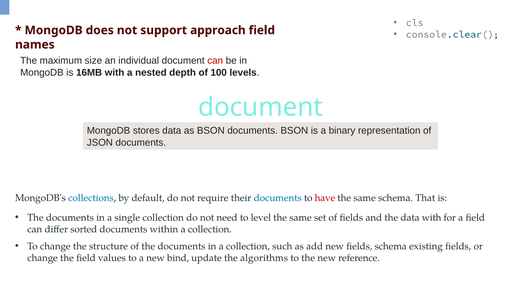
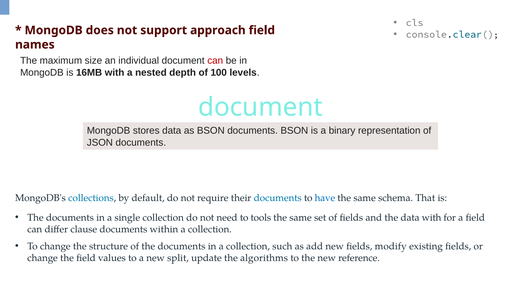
have colour: red -> blue (325, 198)
level: level -> tools (261, 218)
sorted: sorted -> clause (84, 229)
fields schema: schema -> modify (391, 246)
bind: bind -> split (178, 258)
